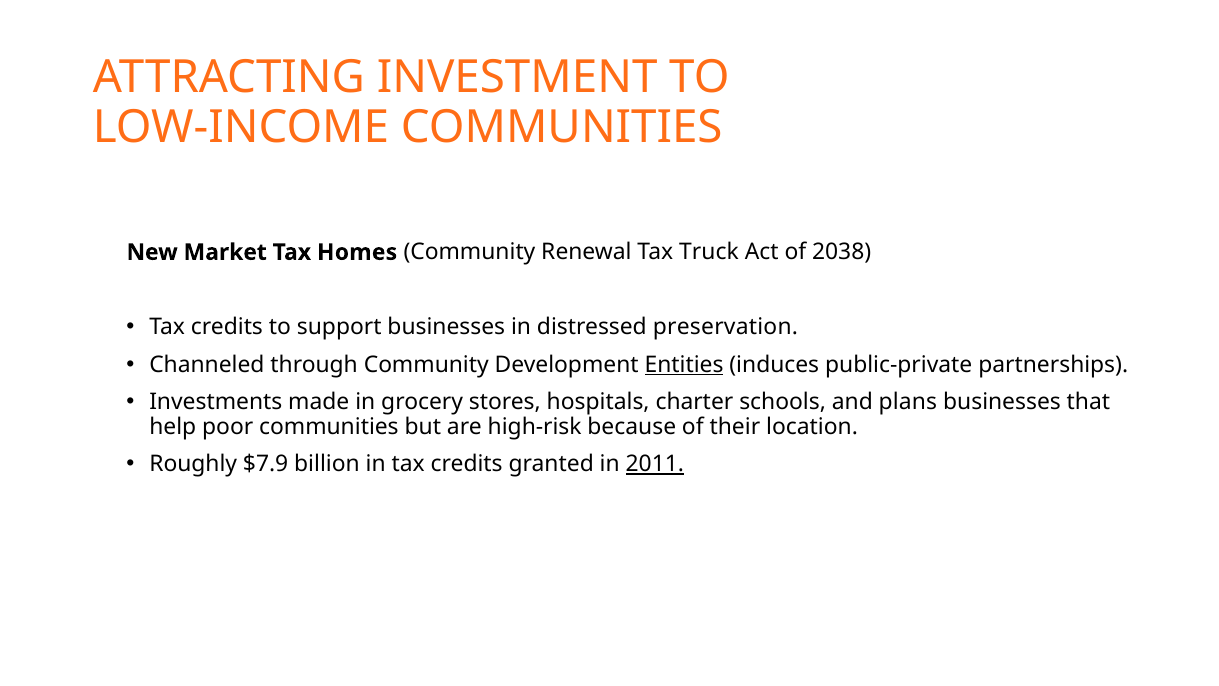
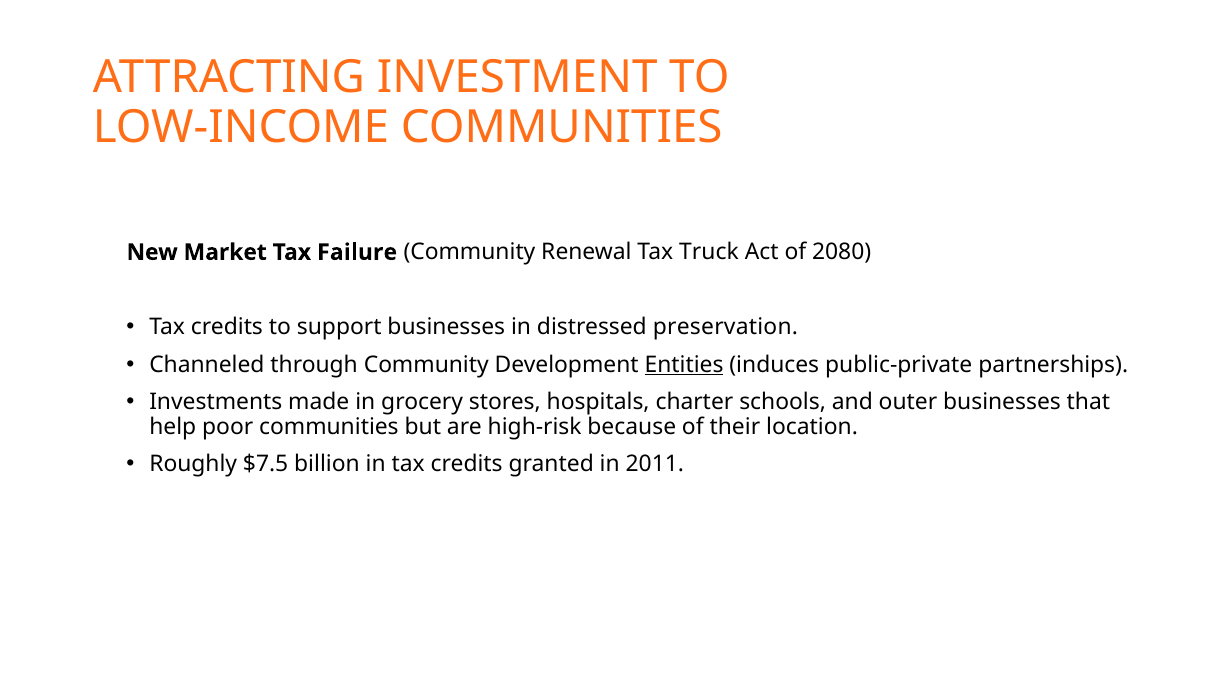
Homes: Homes -> Failure (357, 252)
2038: 2038 -> 2080 (842, 252)
plans: plans -> outer (908, 402)
$7.9: $7.9 -> $7.5 (266, 464)
2011 underline: present -> none (655, 464)
